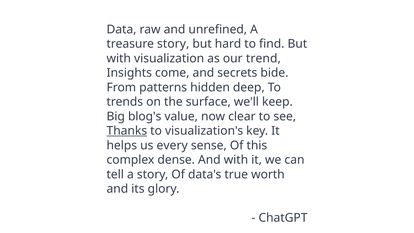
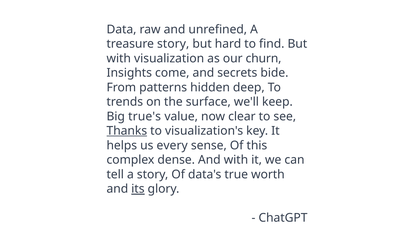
trend: trend -> churn (264, 58)
blog's: blog's -> true's (145, 116)
its underline: none -> present (138, 189)
